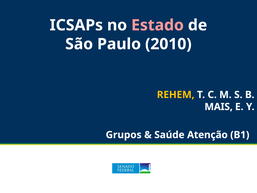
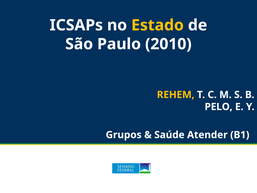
Estado colour: pink -> yellow (157, 25)
MAIS: MAIS -> PELO (219, 107)
Atenção: Atenção -> Atender (207, 135)
